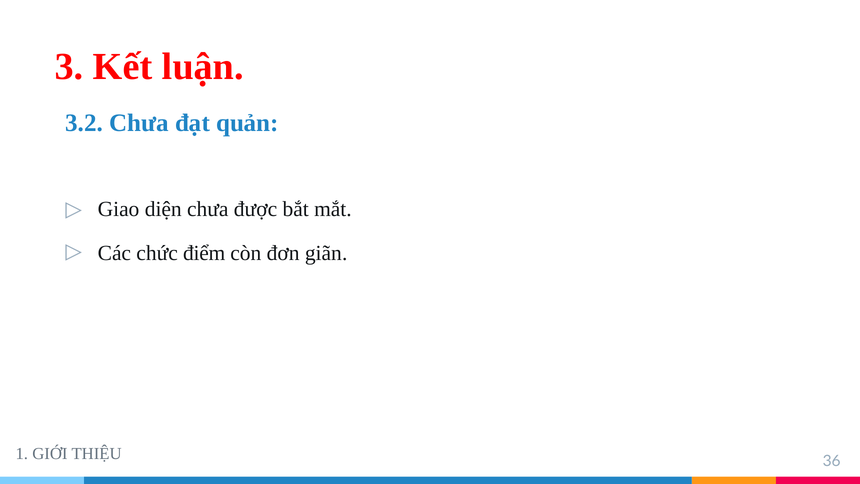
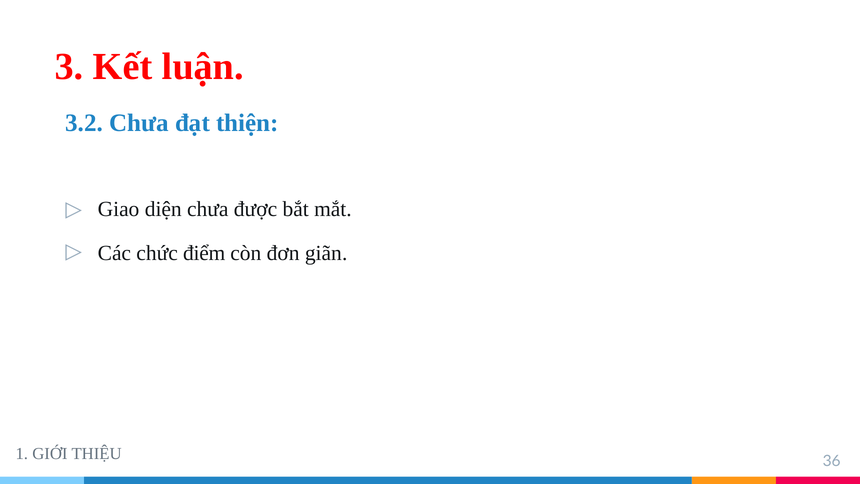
quản: quản -> thiện (247, 123)
